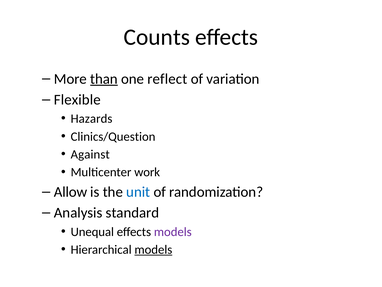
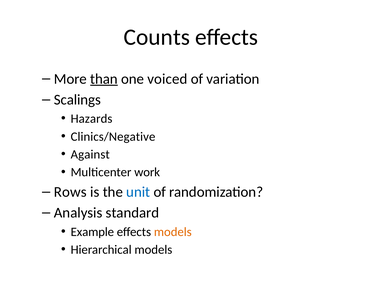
reflect: reflect -> voiced (167, 79)
Flexible: Flexible -> Scalings (77, 100)
Clinics/Question: Clinics/Question -> Clinics/Negative (113, 136)
Allow: Allow -> Rows (70, 192)
Unequal: Unequal -> Example (92, 231)
models colour: purple -> orange (173, 231)
models underline: present -> none (153, 249)
